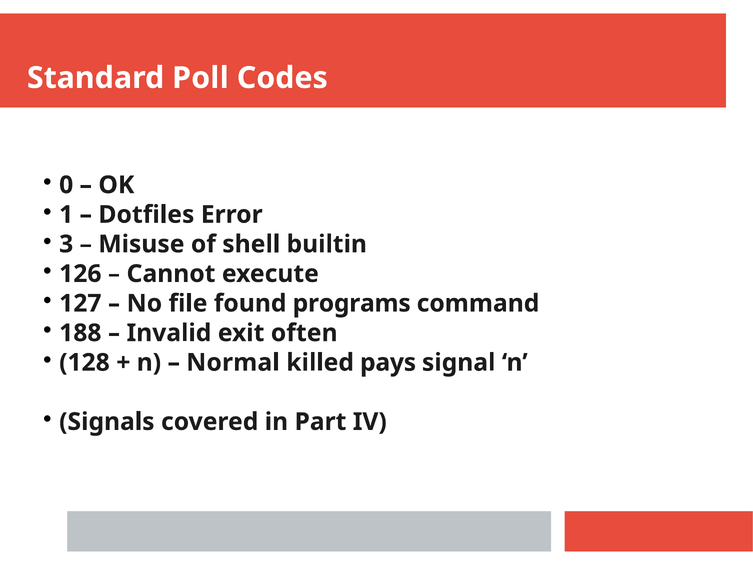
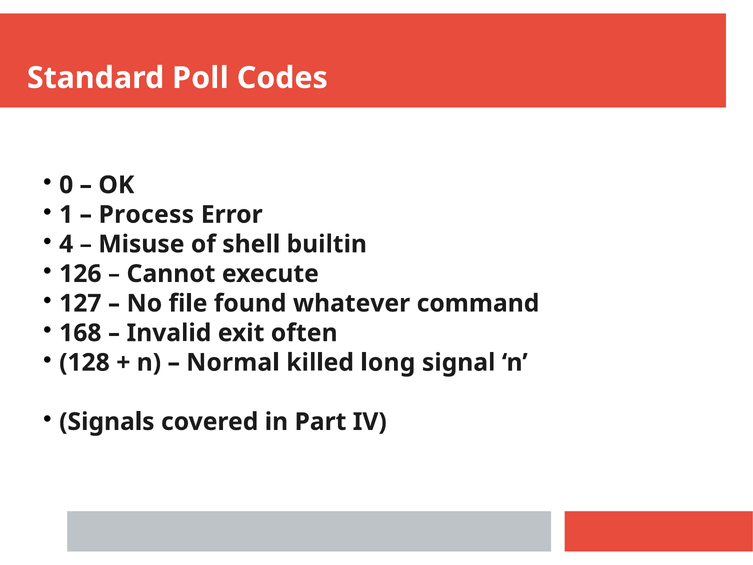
Dotfiles: Dotfiles -> Process (146, 214)
3: 3 -> 4 (66, 244)
programs: programs -> whatever (352, 303)
188: 188 -> 168 (80, 333)
pays: pays -> long (388, 362)
